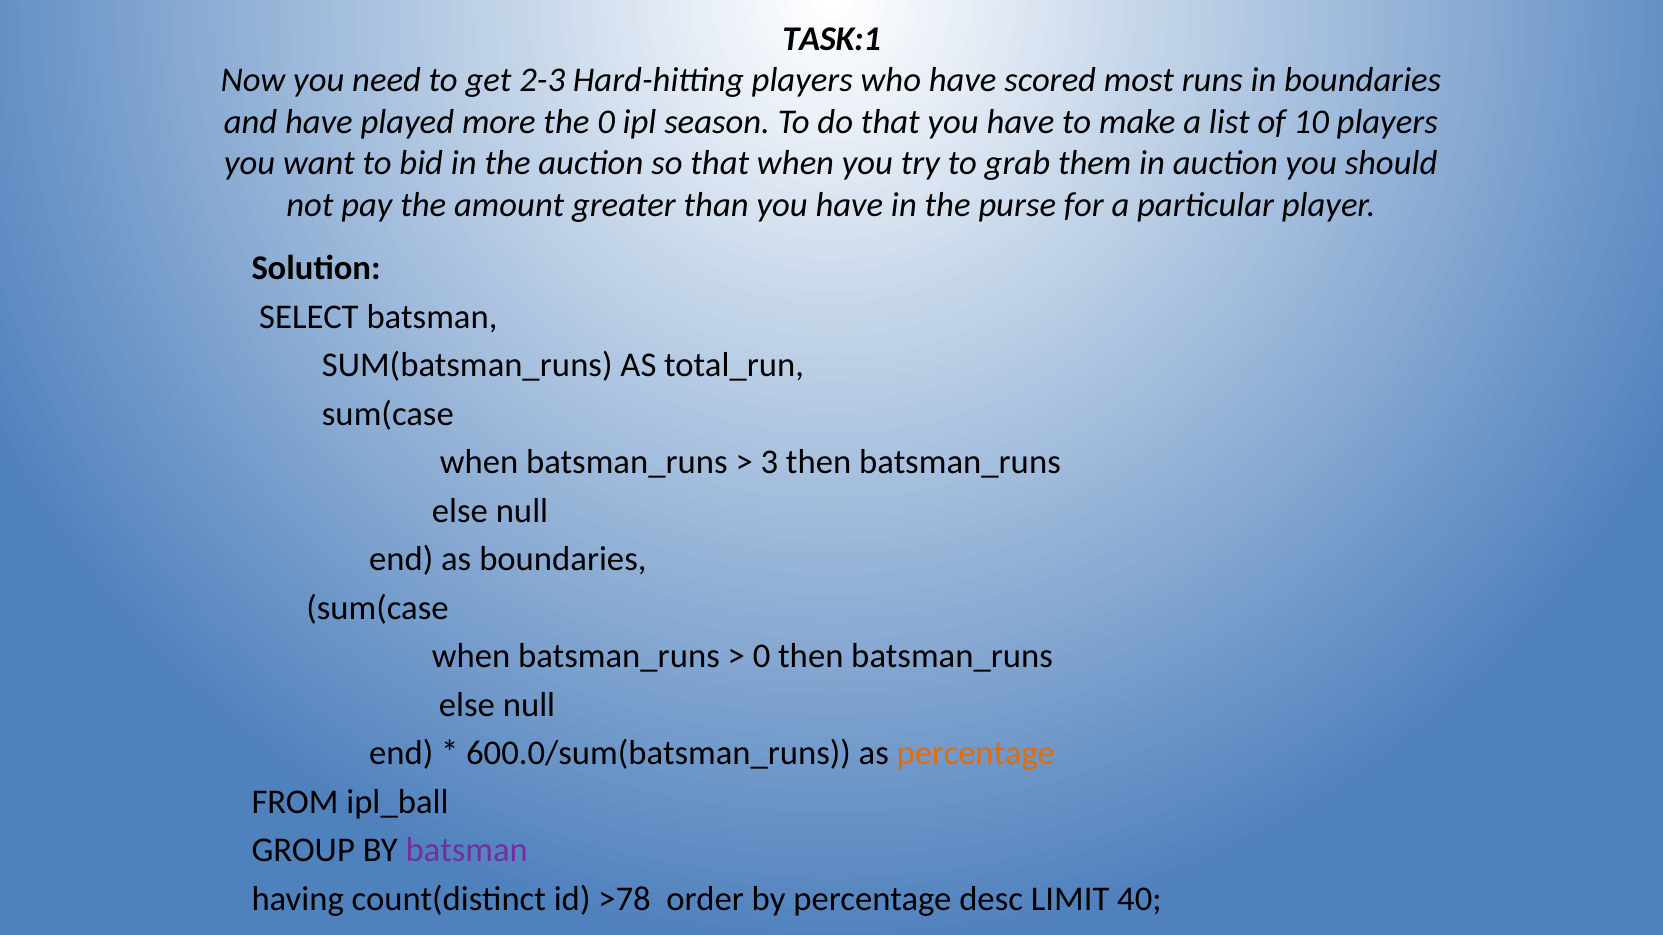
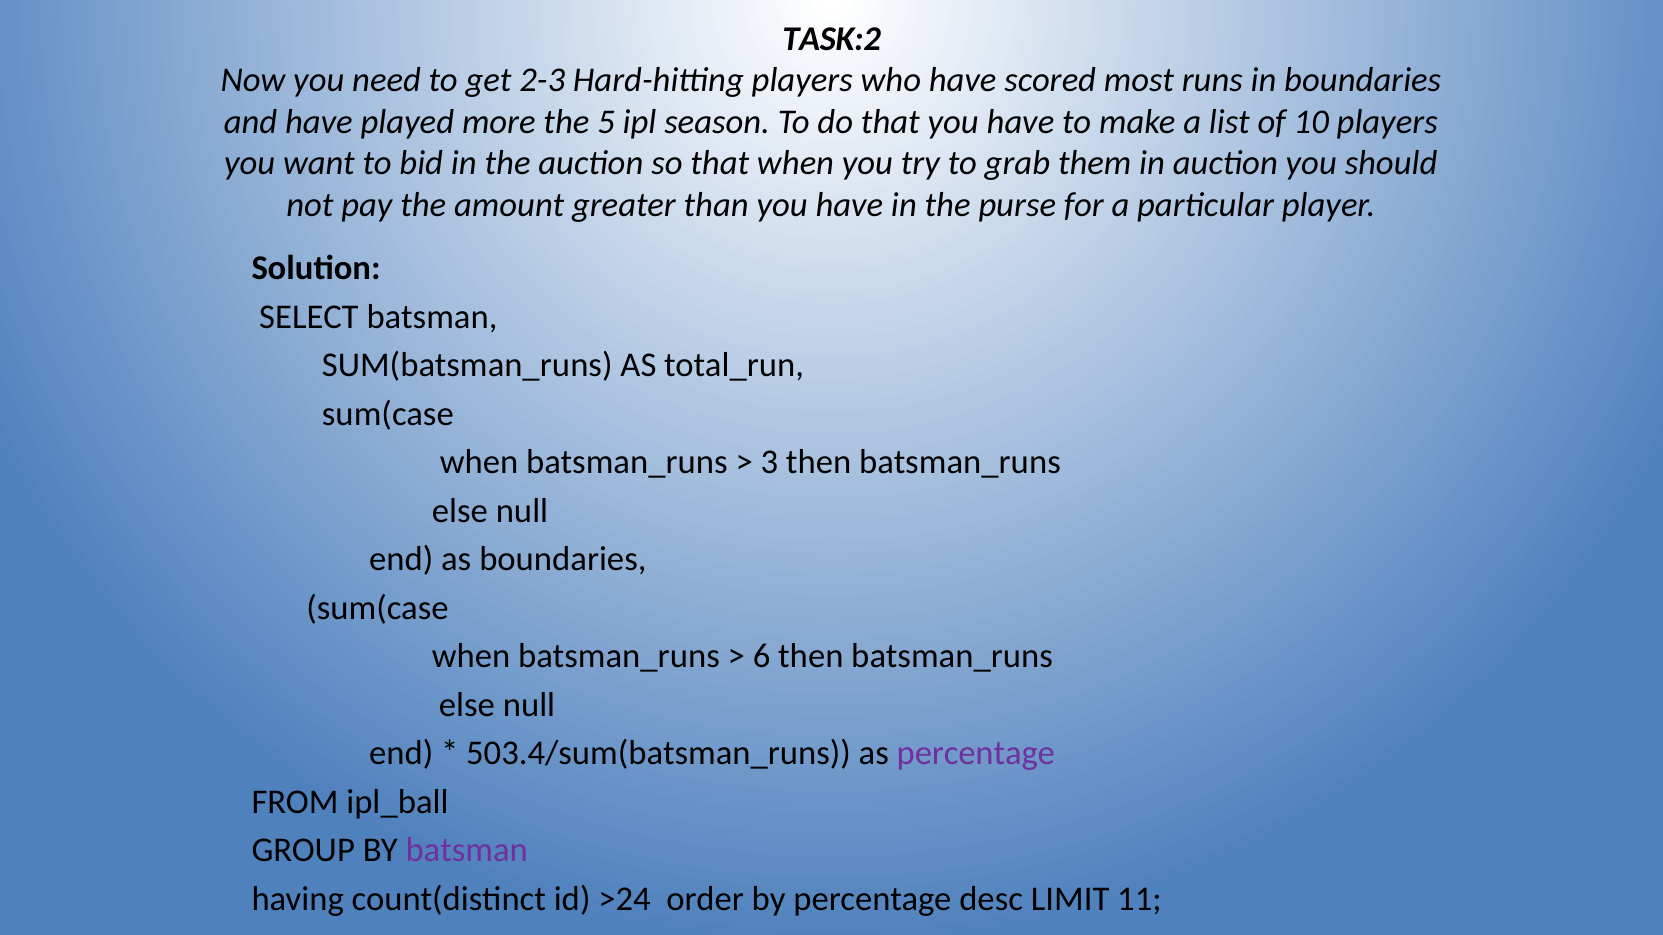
TASK:1: TASK:1 -> TASK:2 (832, 39)
the 0: 0 -> 5 (606, 122)
0: 0 -> 6 (762, 657)
600.0/sum(batsman_runs: 600.0/sum(batsman_runs -> 503.4/sum(batsman_runs (659, 754)
percentage colour: orange -> purple (976, 754)
>78: >78 -> >24 (624, 899)
40: 40 -> 11 (1139, 899)
